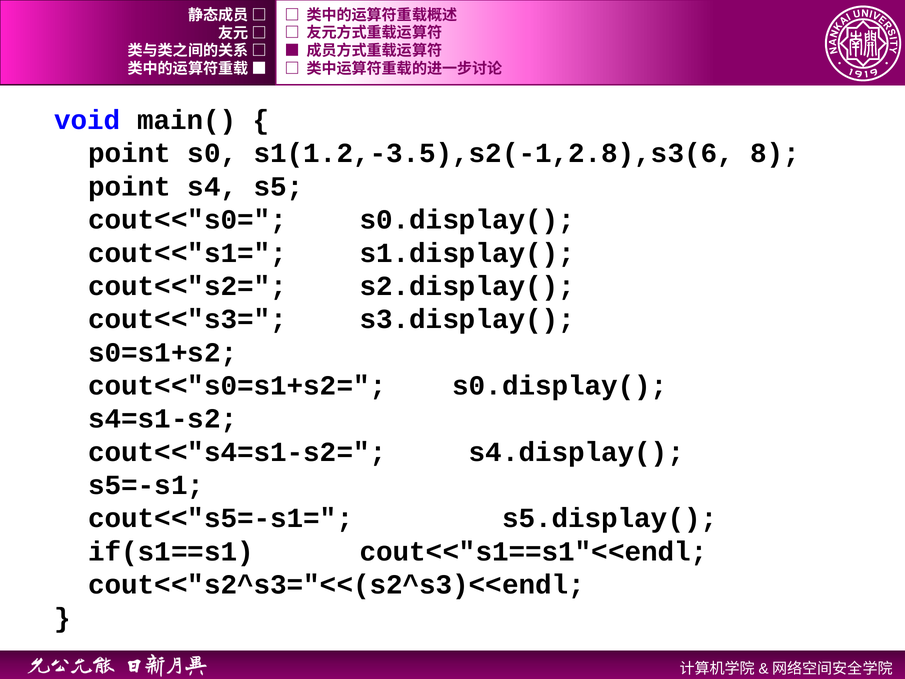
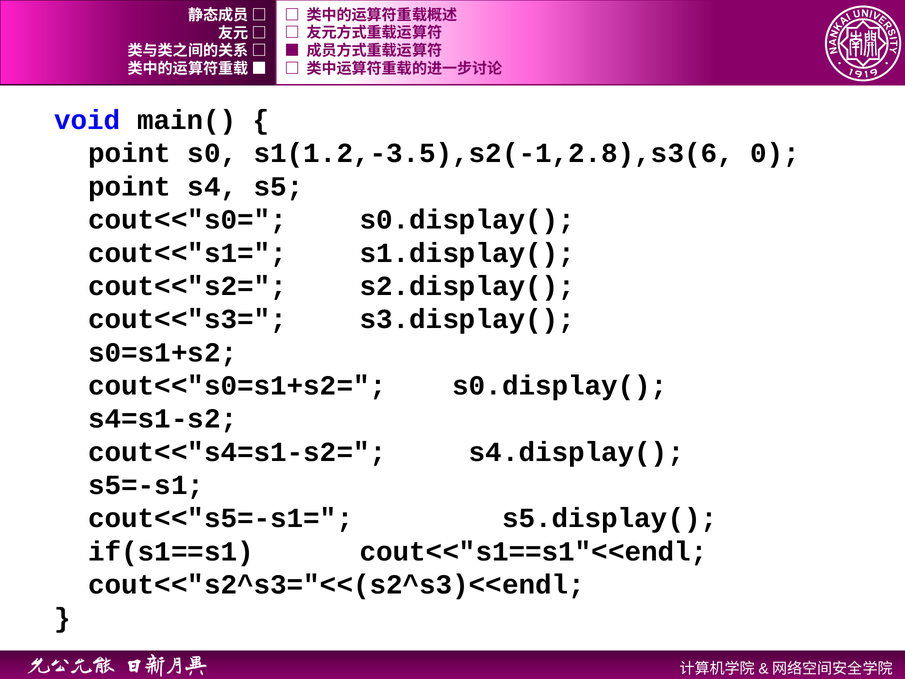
8: 8 -> 0 (775, 153)
